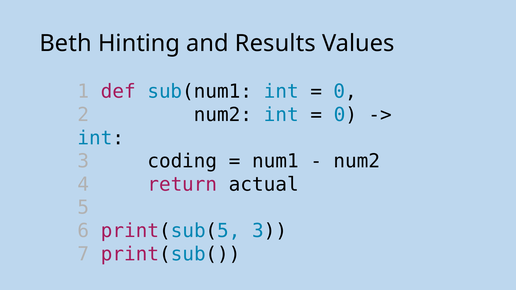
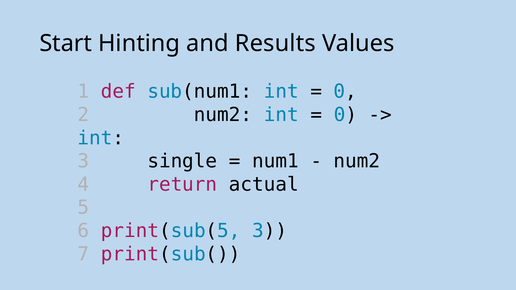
Beth: Beth -> Start (66, 43)
coding: coding -> single (182, 161)
